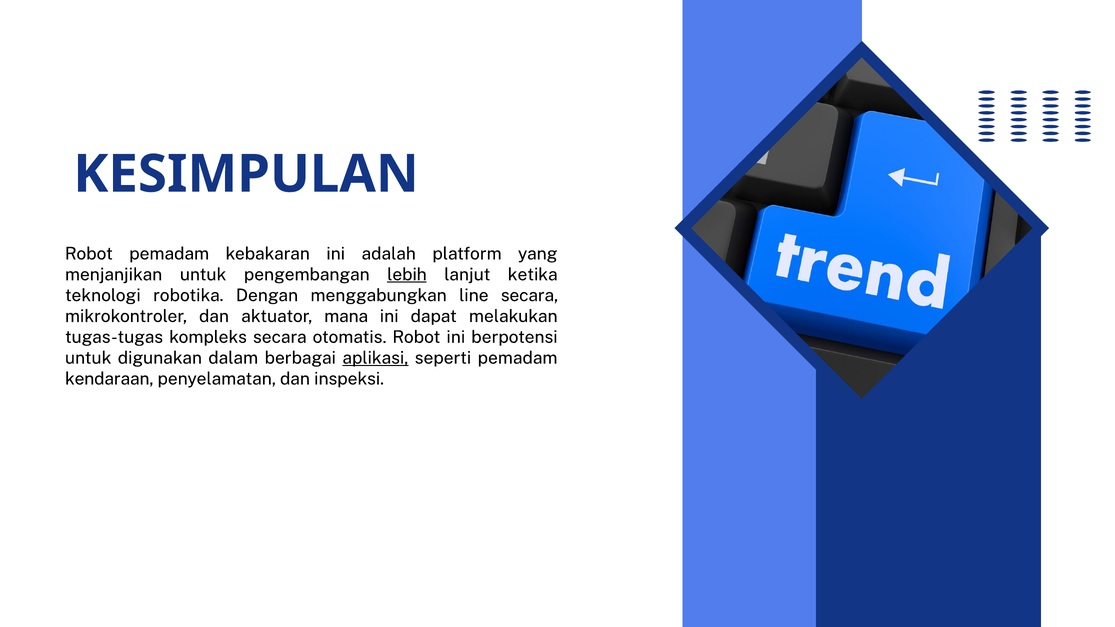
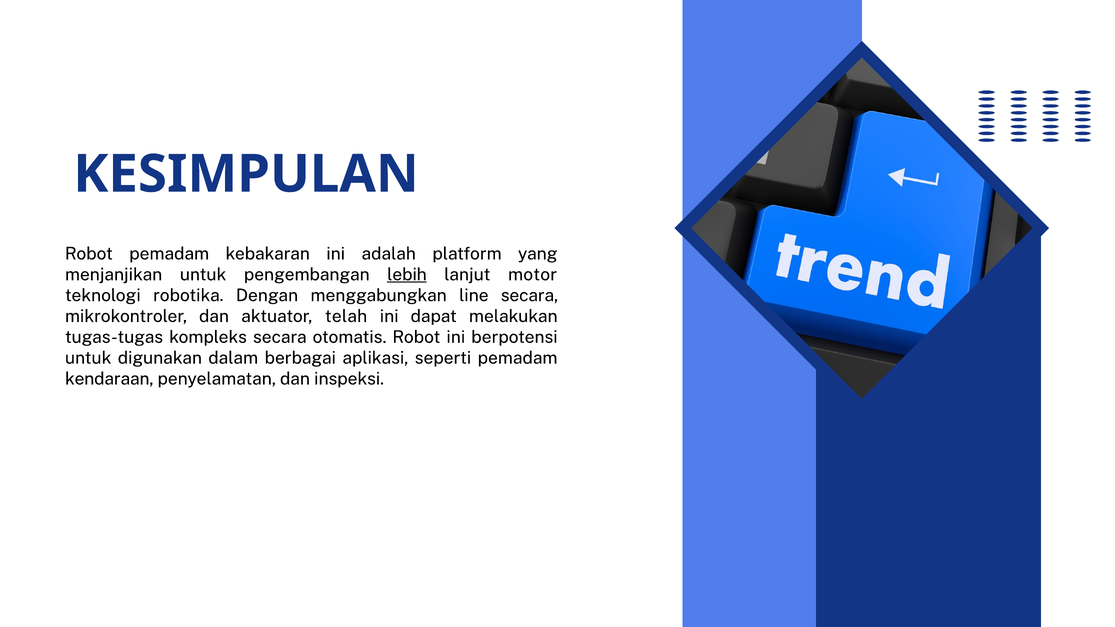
ketika: ketika -> motor (533, 275)
mana: mana -> telah (346, 316)
aplikasi underline: present -> none (375, 358)
